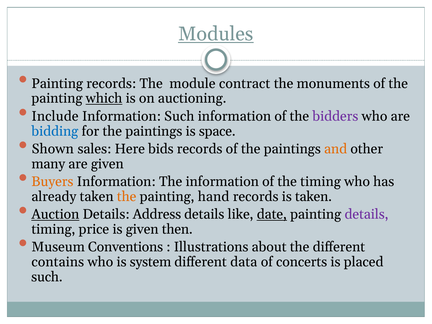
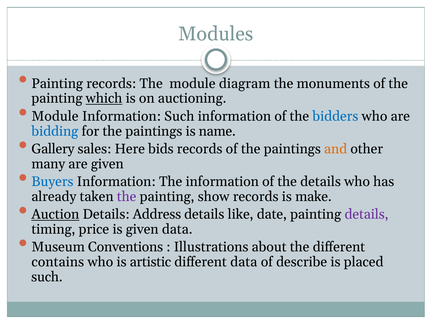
Modules underline: present -> none (216, 34)
contract: contract -> diagram (245, 84)
Include: Include -> Module (55, 116)
bidders colour: purple -> blue (335, 116)
space: space -> name (217, 131)
Shown: Shown -> Gallery (53, 149)
Buyers colour: orange -> blue (52, 182)
the timing: timing -> details (321, 182)
the colour: orange -> purple (127, 197)
hand: hand -> show (214, 197)
is taken: taken -> make (313, 197)
date underline: present -> none (272, 214)
given then: then -> data (177, 229)
system: system -> artistic (150, 262)
concerts: concerts -> describe (302, 262)
